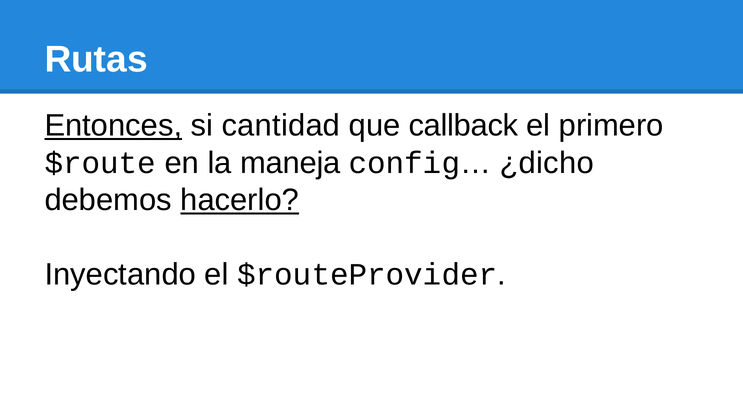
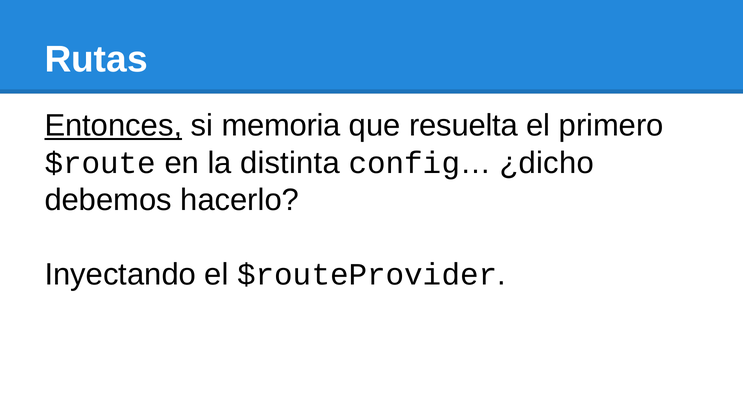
cantidad: cantidad -> memoria (281, 126)
callback: callback -> resuelta (463, 126)
maneja: maneja -> distinta (290, 163)
hacerlo underline: present -> none (240, 200)
